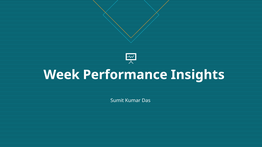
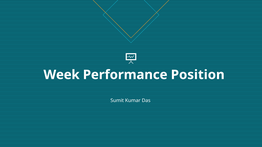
Insights: Insights -> Position (198, 75)
